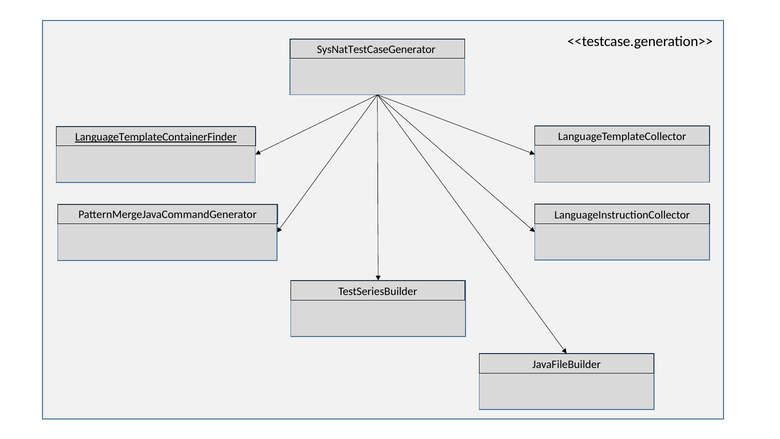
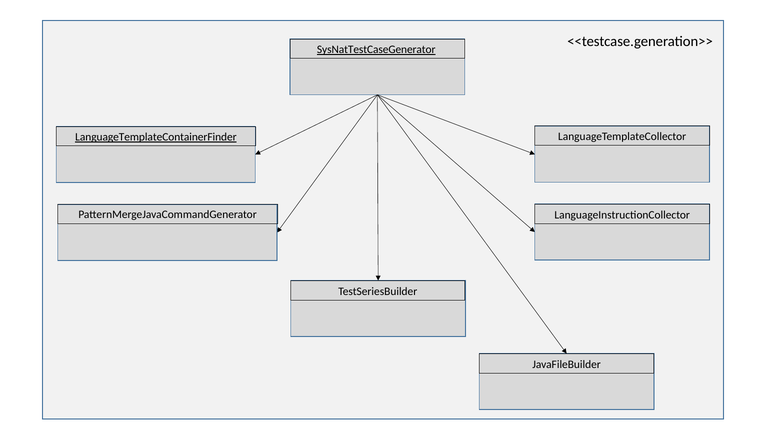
SysNatTestCaseGenerator underline: none -> present (376, 49)
